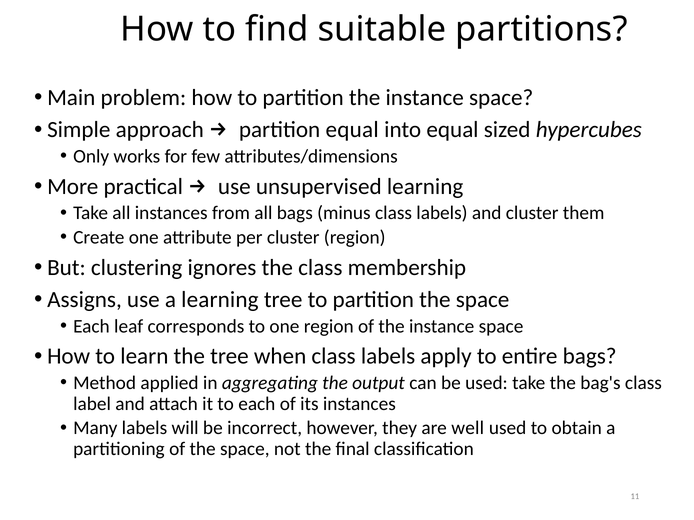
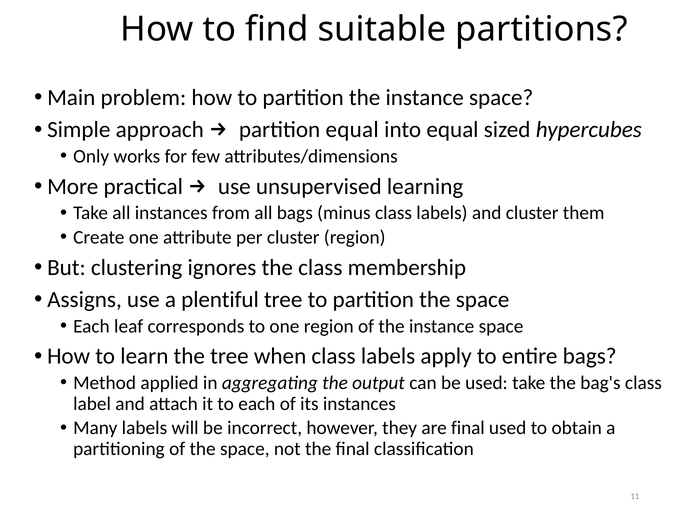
a learning: learning -> plentiful (220, 300)
are well: well -> final (468, 429)
